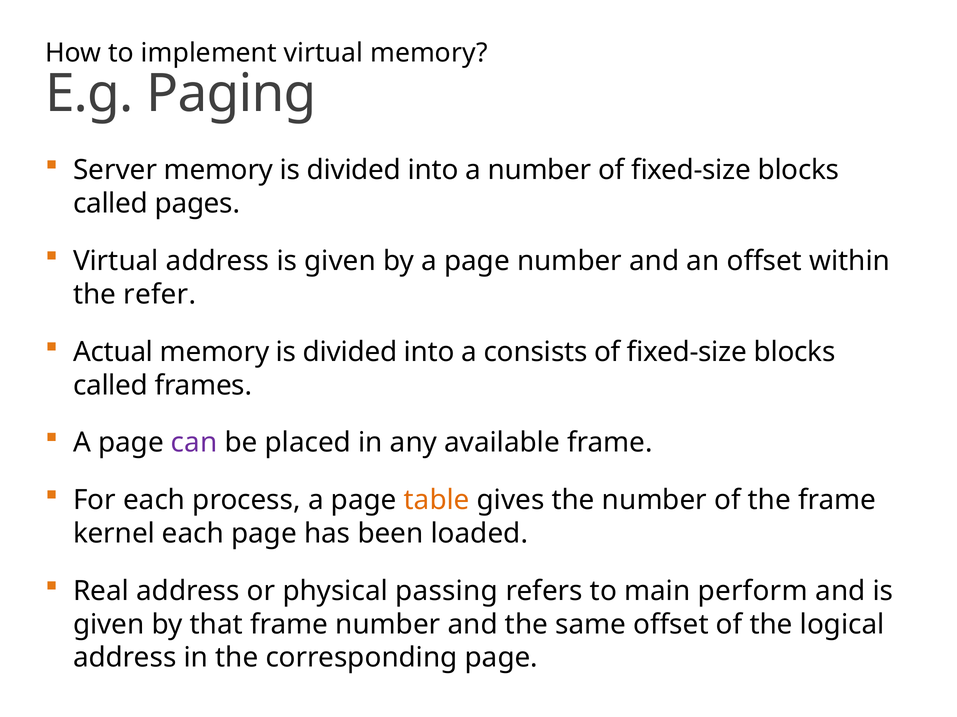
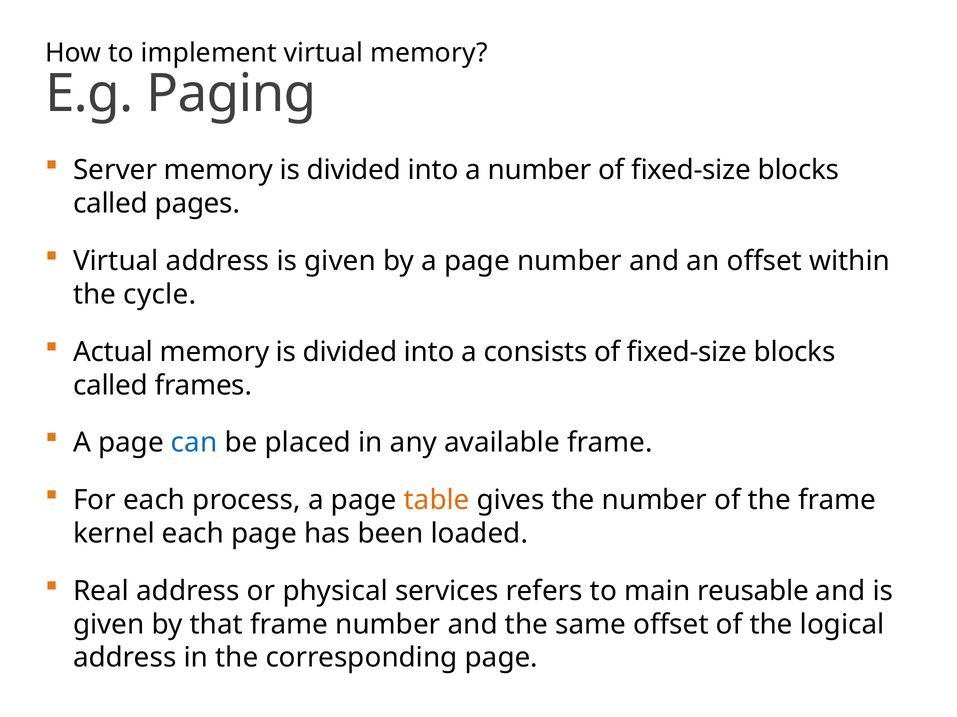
refer: refer -> cycle (160, 295)
can colour: purple -> blue (194, 443)
passing: passing -> services (447, 591)
perform: perform -> reusable (753, 591)
